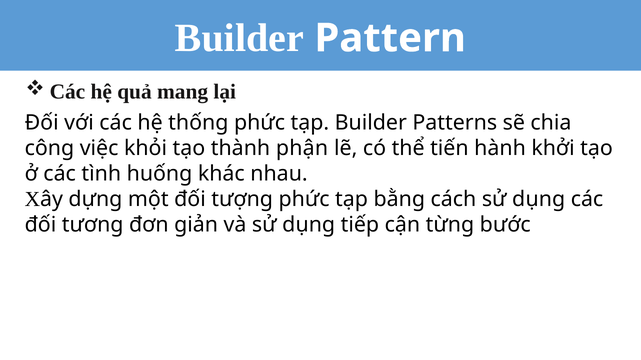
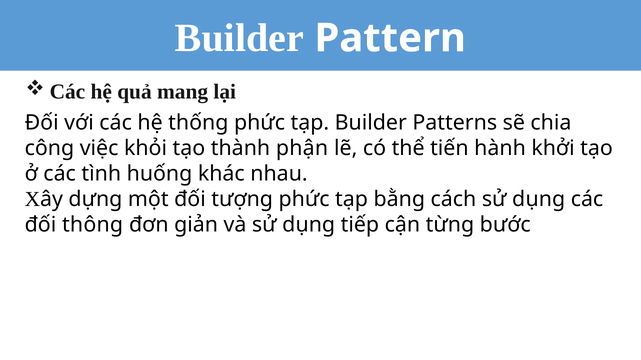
tương: tương -> thông (93, 225)
